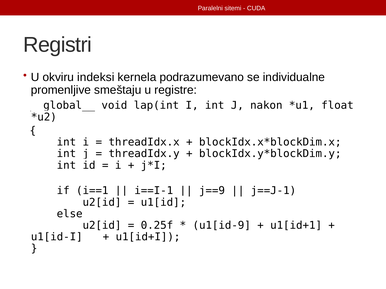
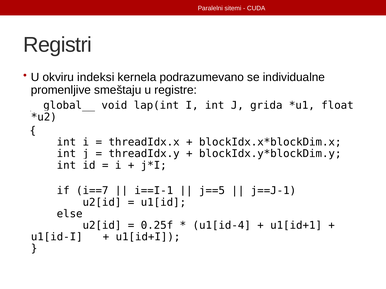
nakon: nakon -> grida (266, 106)
i==1: i==1 -> i==7 (92, 191)
j==9: j==9 -> j==5 (212, 191)
u1[id-9: u1[id-9 -> u1[id-4 (222, 226)
